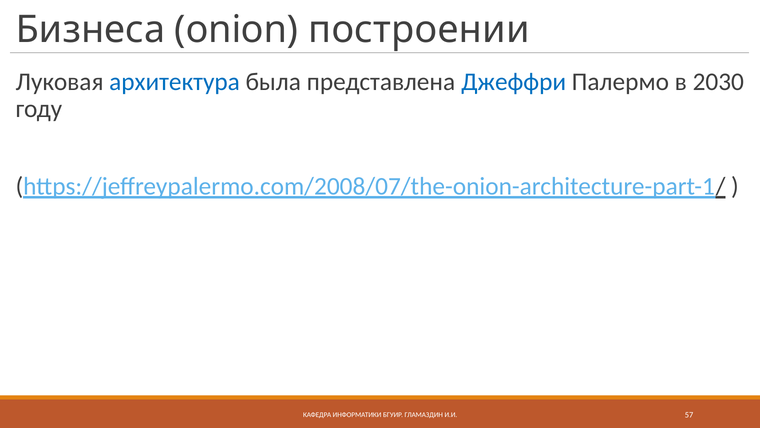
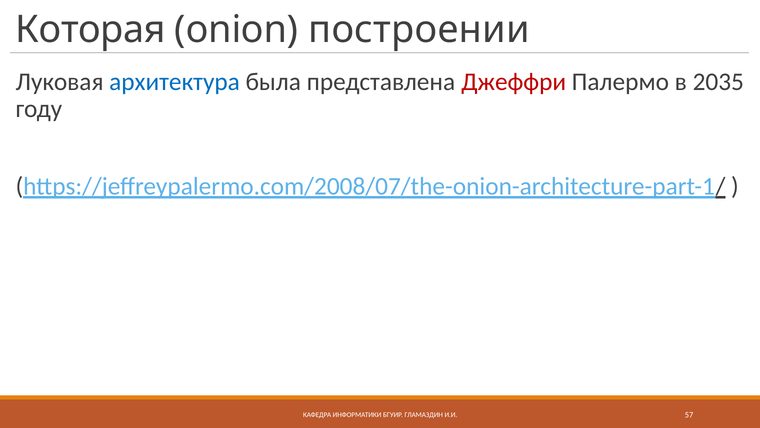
Бизнеса: Бизнеса -> Которая (91, 30)
Джеффри colour: blue -> red (514, 82)
2030: 2030 -> 2035 (718, 82)
